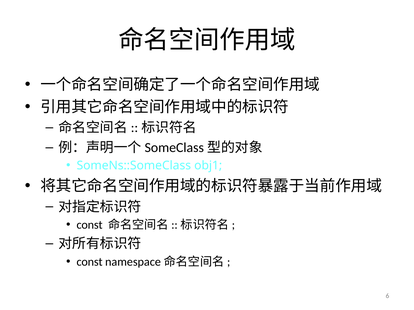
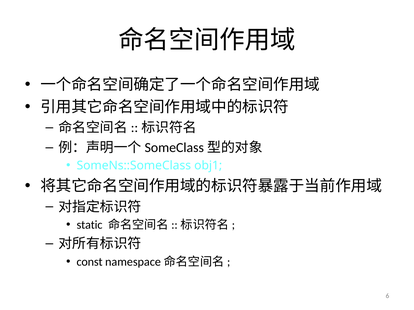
const: const -> static (90, 225)
